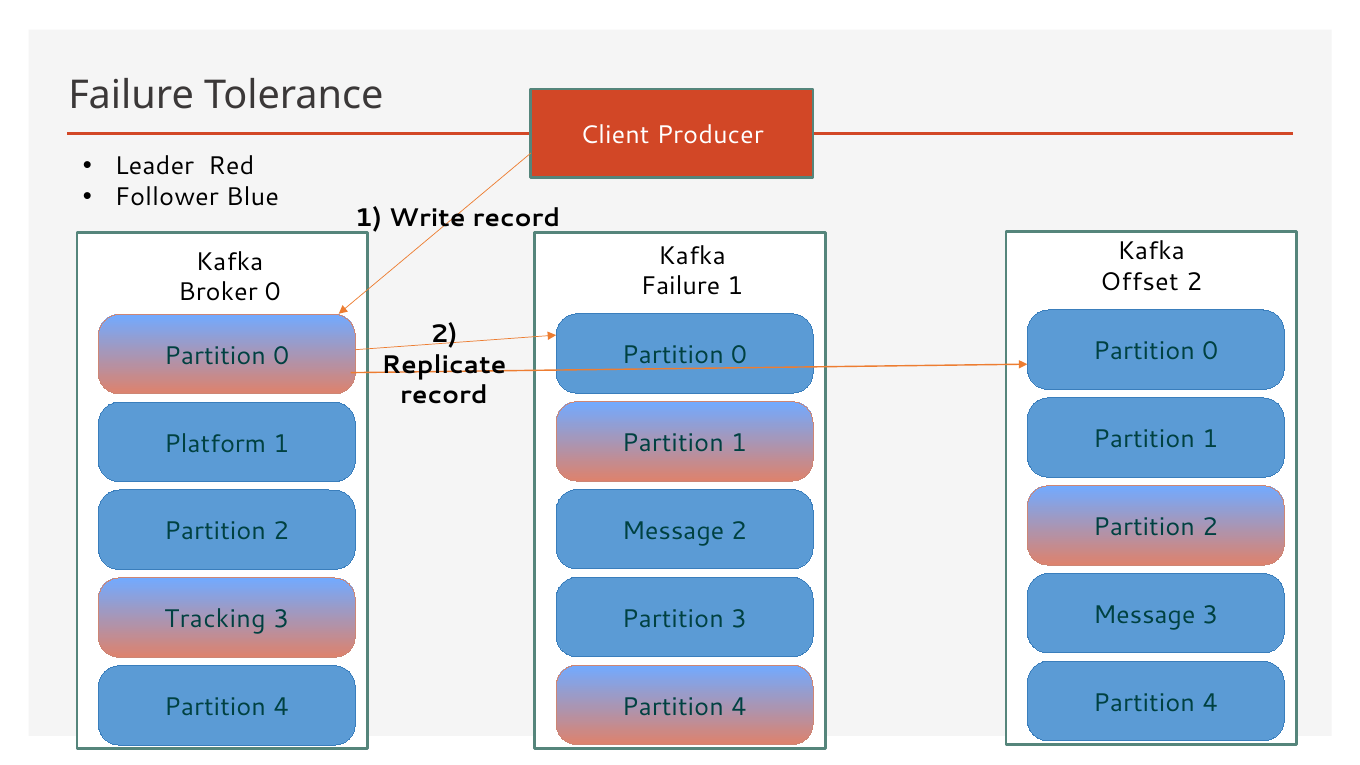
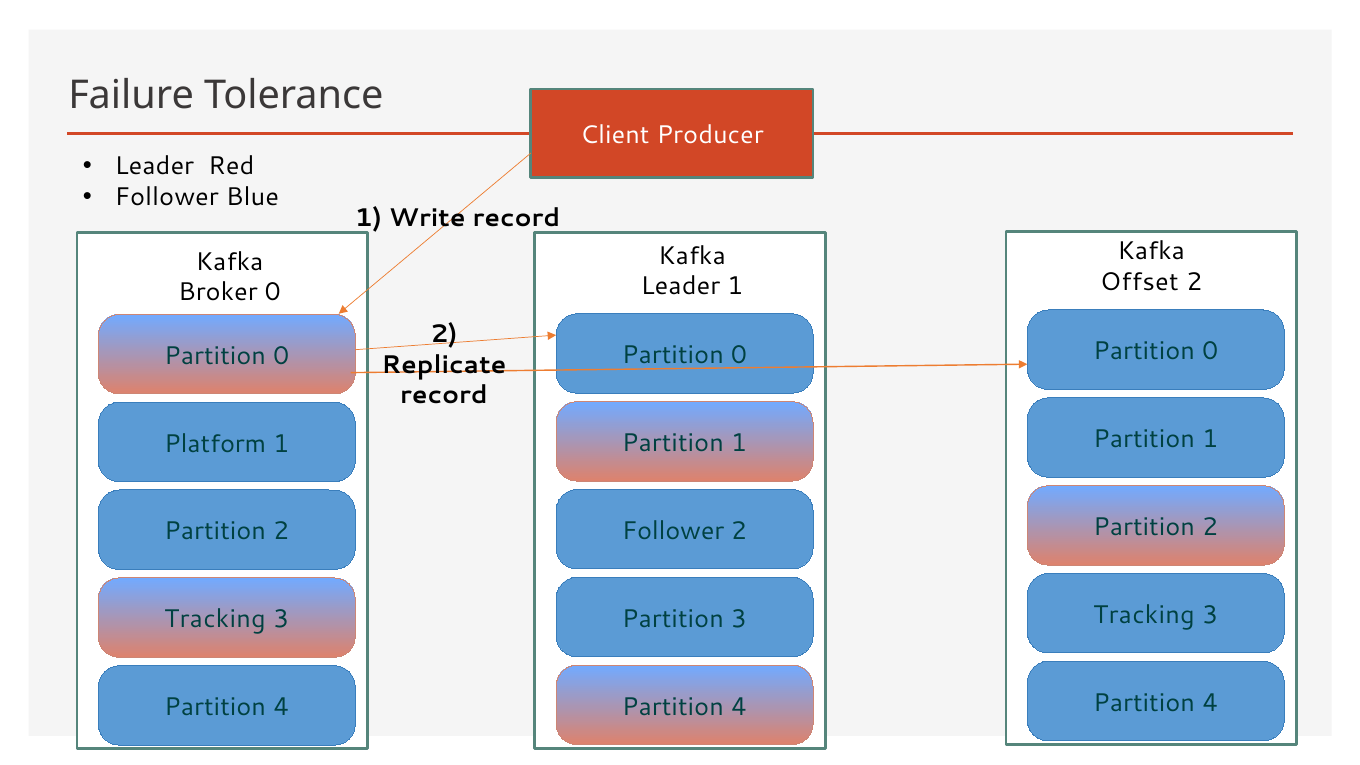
Failure: Failure -> Leader (680, 286)
Message: Message -> Follower (673, 531)
Message: Message -> Tracking (1144, 615)
